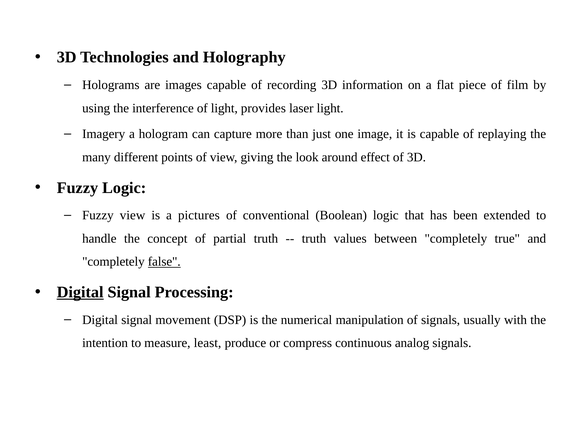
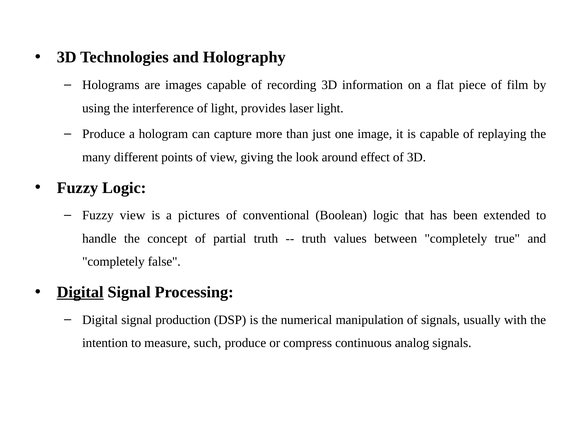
Imagery: Imagery -> Produce (104, 134)
false underline: present -> none (164, 262)
movement: movement -> production (183, 320)
least: least -> such (208, 343)
